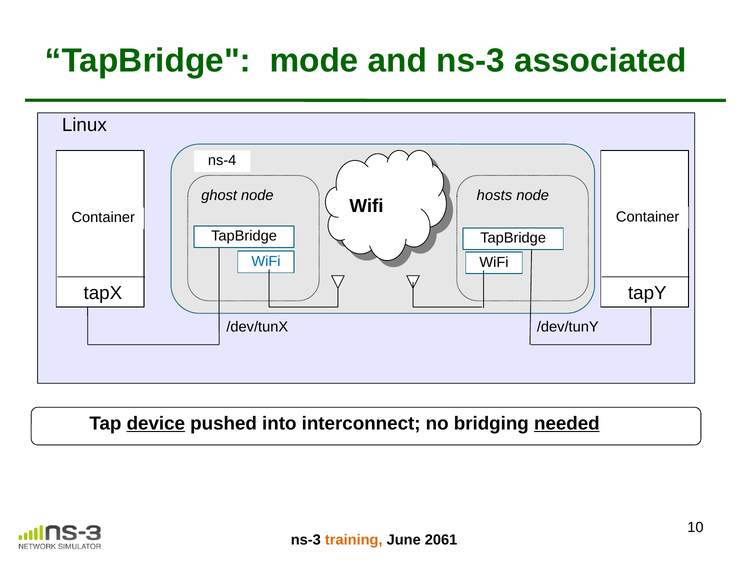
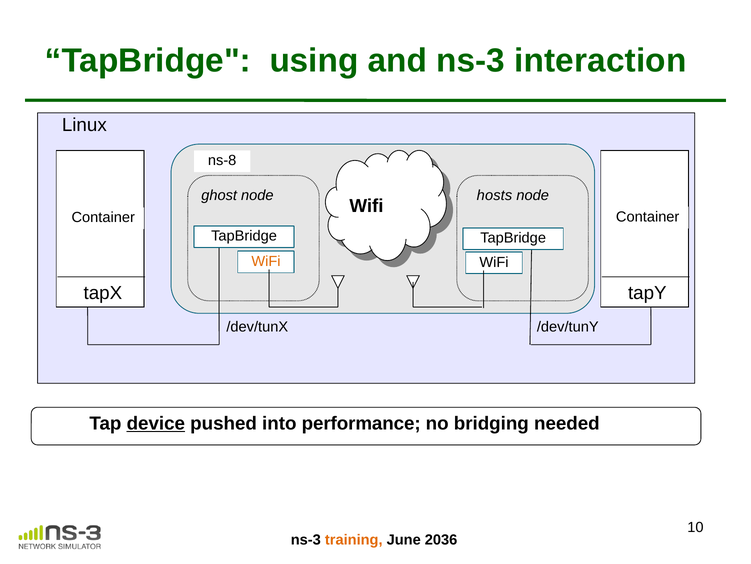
mode: mode -> using (314, 61)
associated: associated -> interaction (600, 61)
ns-4: ns-4 -> ns-8 (222, 160)
WiFi colour: blue -> orange (266, 261)
interconnect: interconnect -> performance (361, 423)
needed underline: present -> none (567, 423)
2061: 2061 -> 2036 (441, 539)
